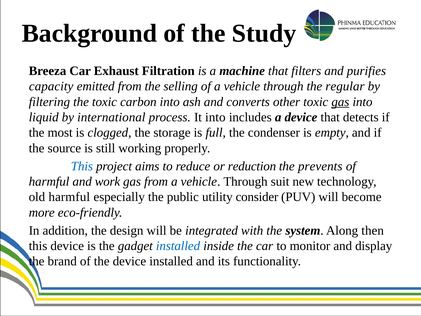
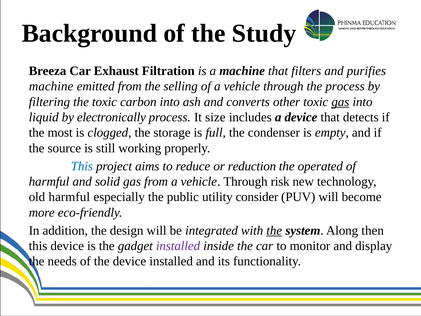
capacity: capacity -> machine (51, 86)
the regular: regular -> process (345, 86)
international: international -> electronically (111, 117)
It into: into -> size (215, 117)
prevents: prevents -> operated (320, 166)
work: work -> solid (107, 181)
suit: suit -> risk (280, 181)
the underline: none -> present (274, 230)
installed colour: blue -> purple (178, 246)
brand: brand -> needs (62, 261)
